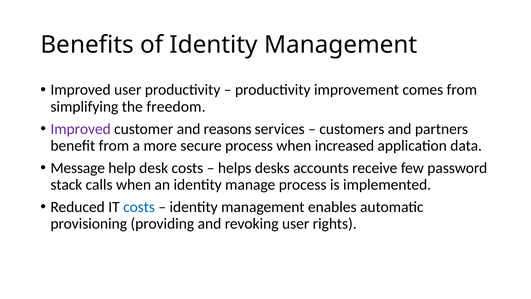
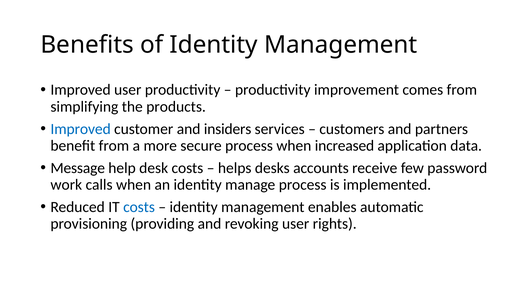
freedom: freedom -> products (176, 107)
Improved colour: purple -> blue (81, 129)
reasons: reasons -> insiders (228, 129)
stack: stack -> work (66, 184)
